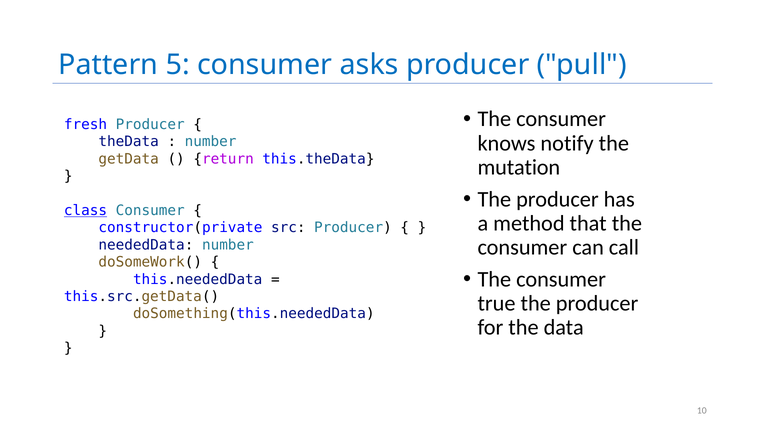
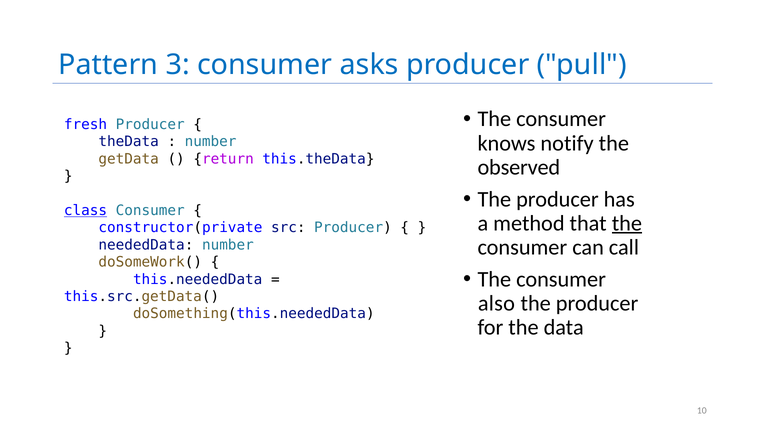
5: 5 -> 3 (178, 65)
mutation: mutation -> observed (519, 167)
the underline: none -> present (627, 223)
true: true -> also (496, 304)
